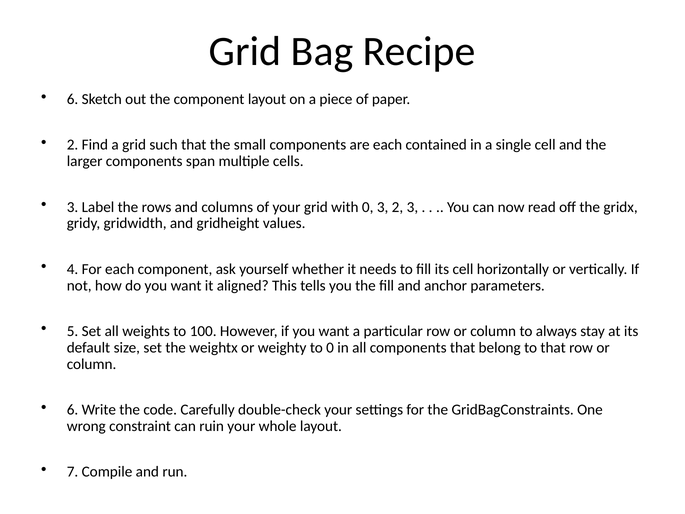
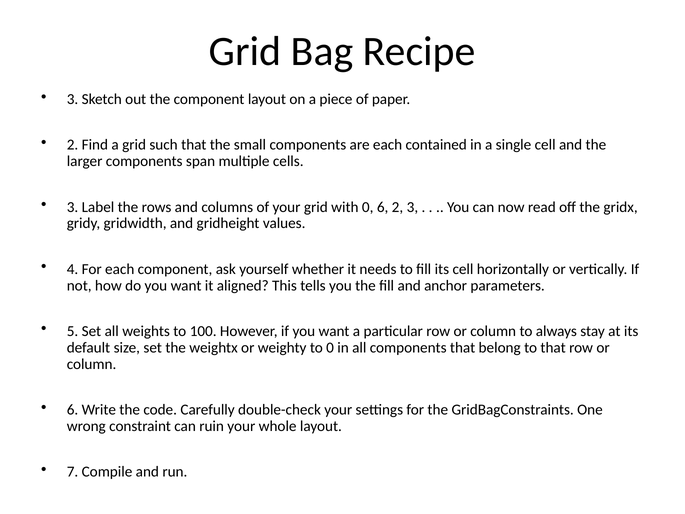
6: 6 -> 3 (73, 99)
0 3: 3 -> 6 (383, 207)
